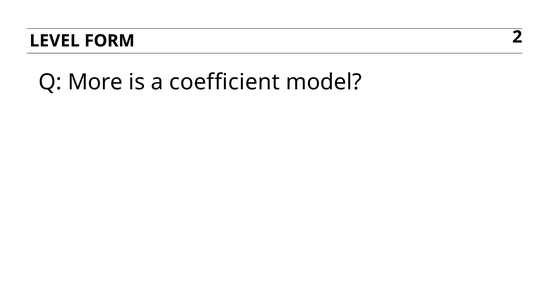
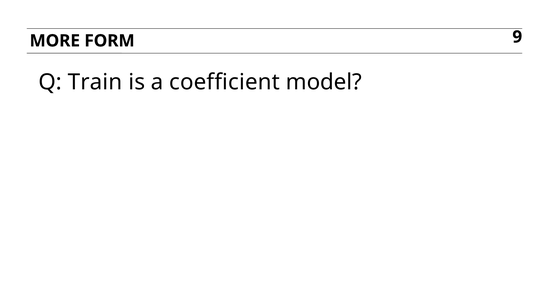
LEVEL: LEVEL -> MORE (55, 41)
2: 2 -> 9 (517, 37)
More: More -> Train (95, 82)
